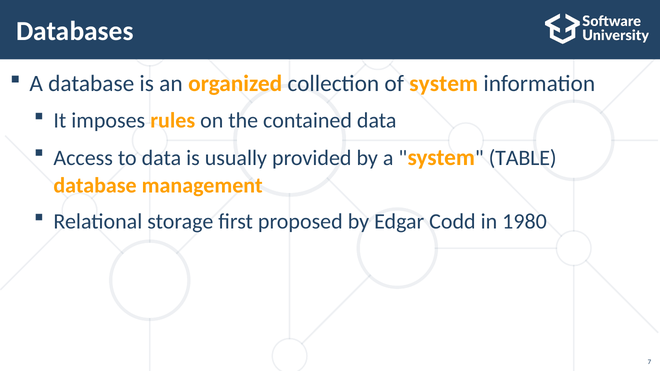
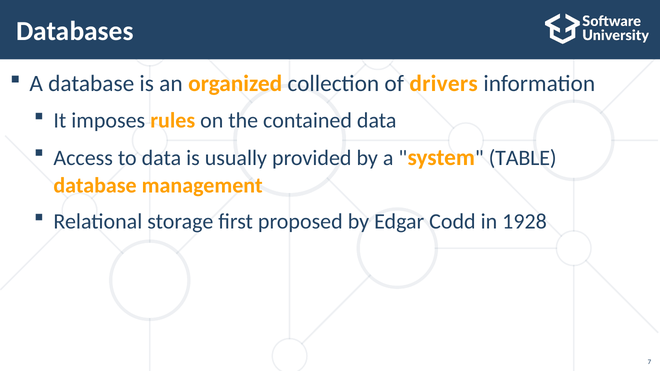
of system: system -> drivers (444, 84)
1980: 1980 -> 1928 (525, 222)
